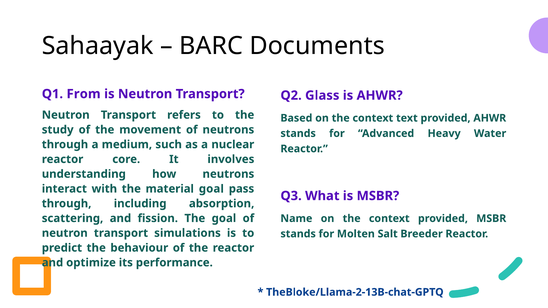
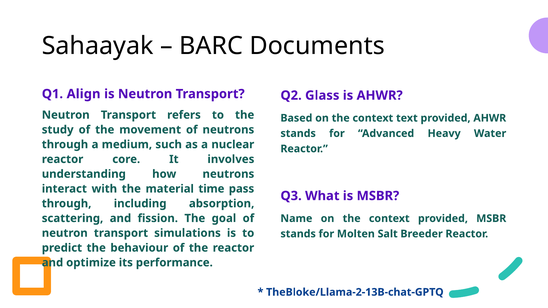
From: From -> Align (84, 94)
material goal: goal -> time (211, 189)
